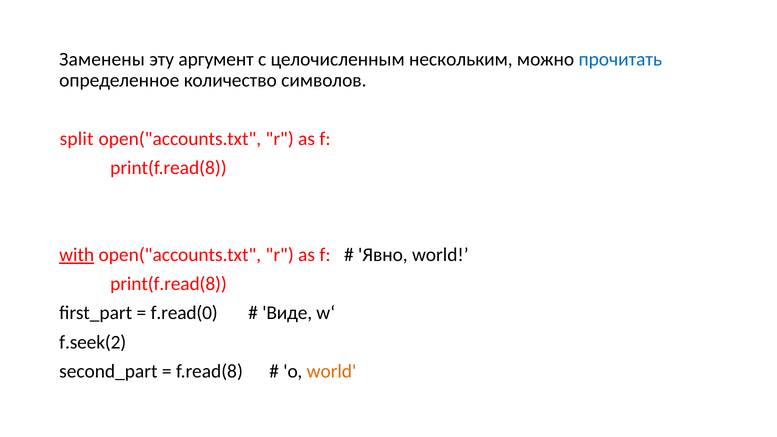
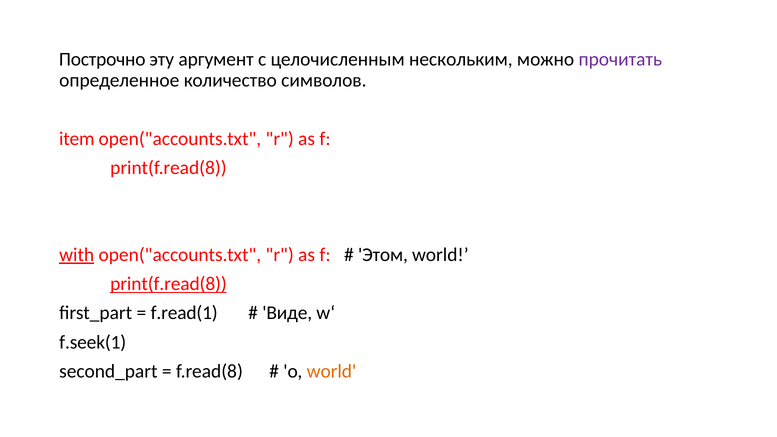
Заменены: Заменены -> Построчно (102, 60)
прочитать colour: blue -> purple (620, 60)
split: split -> item (77, 139)
Явно: Явно -> Этом (383, 255)
print(f.read(8 underline: none -> present (168, 284)
f.read(0: f.read(0 -> f.read(1 (184, 313)
f.seek(2: f.seek(2 -> f.seek(1 (93, 342)
